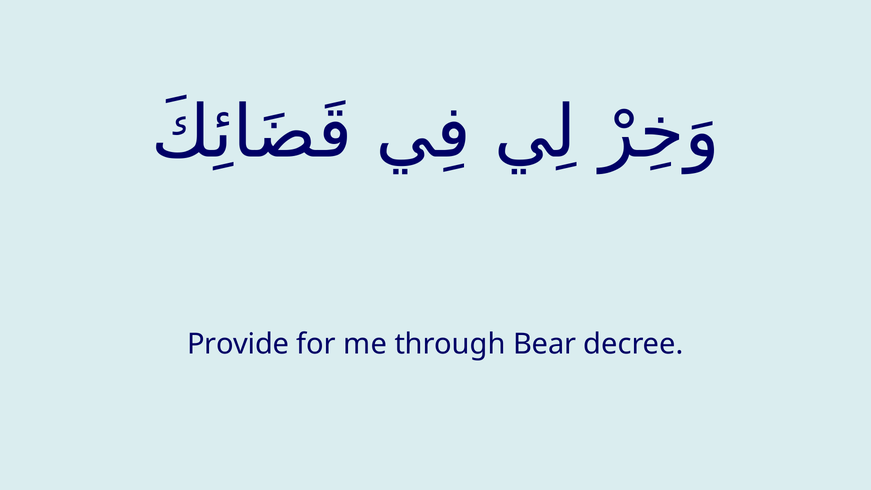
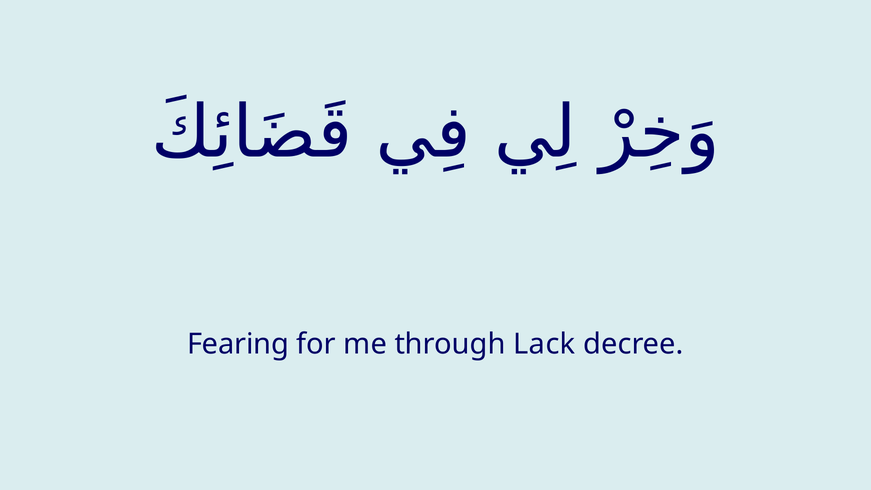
Provide: Provide -> Fearing (238, 344)
Bear: Bear -> Lack (544, 344)
